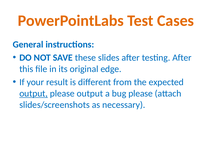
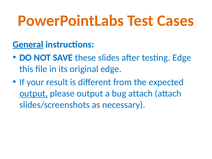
General underline: none -> present (28, 44)
testing After: After -> Edge (182, 58)
bug please: please -> attach (141, 93)
